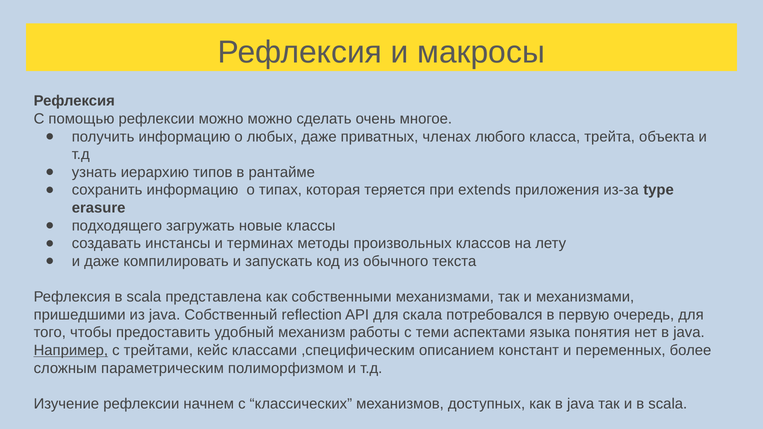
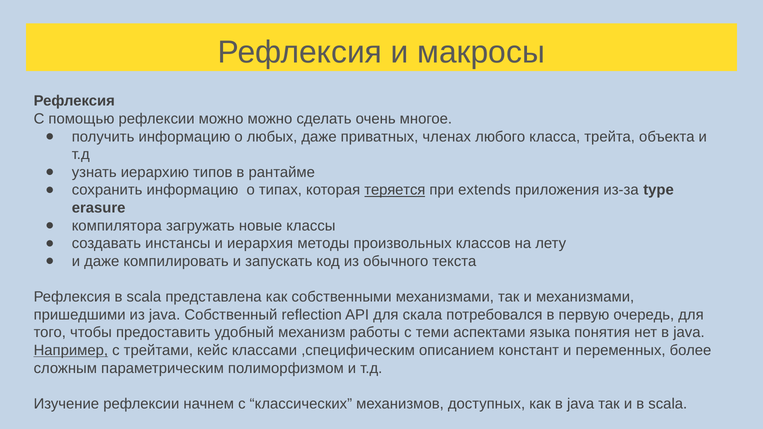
теряется underline: none -> present (395, 190)
подходящего: подходящего -> компилятора (117, 226)
терминах: терминах -> иерархия (260, 244)
